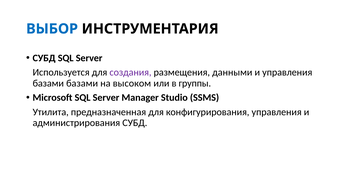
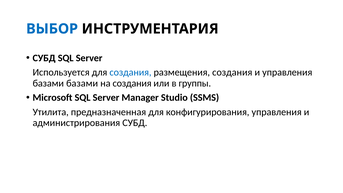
создания colour: purple -> blue (130, 72)
размещения данными: данными -> создания (232, 72)
на высоком: высоком -> создания (132, 83)
